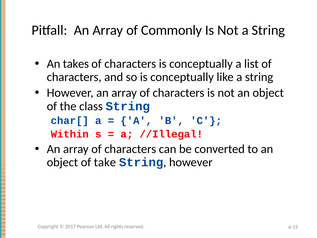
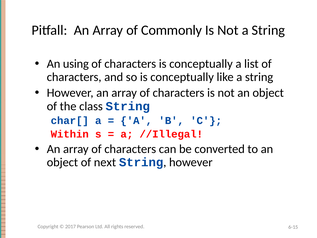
takes: takes -> using (76, 64)
take: take -> next (105, 162)
